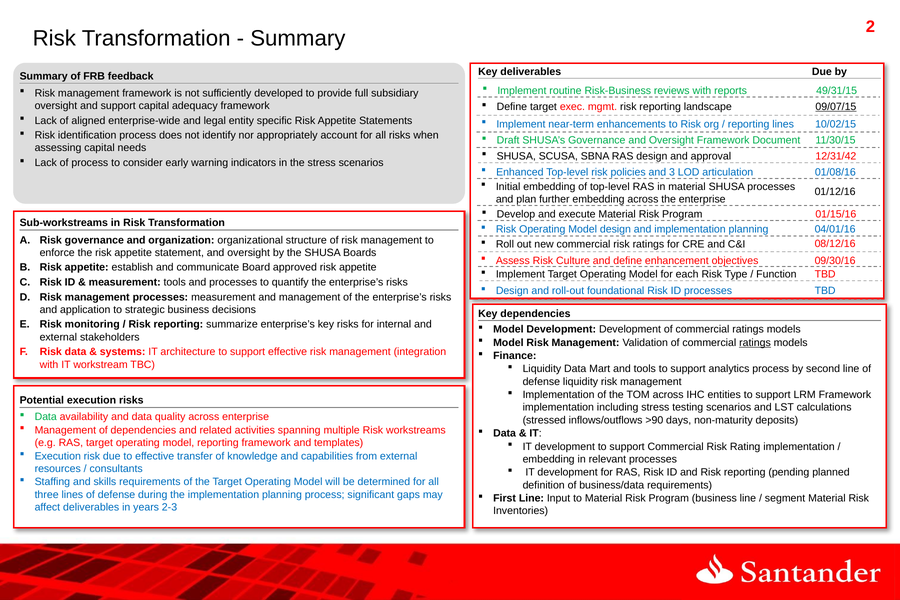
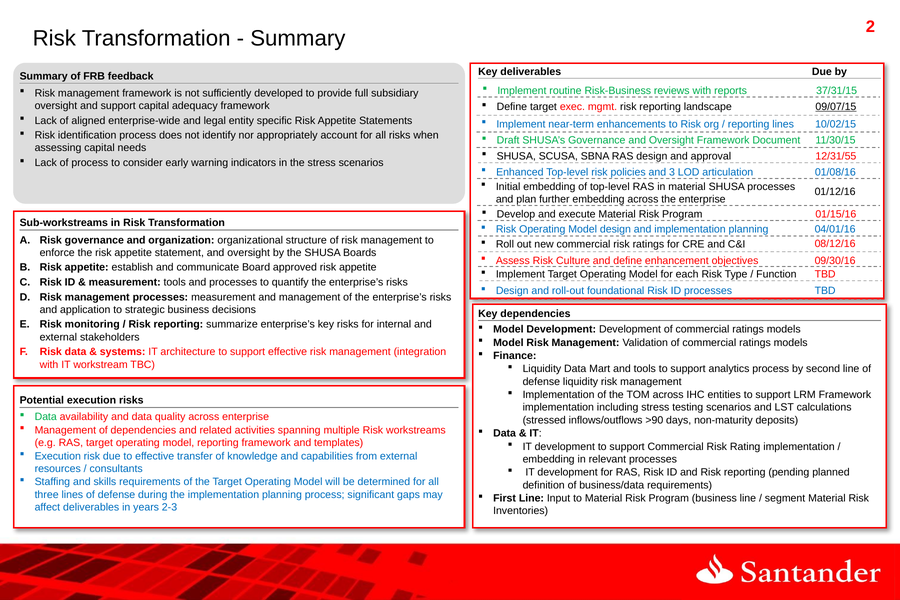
49/31/15: 49/31/15 -> 37/31/15 (837, 91)
12/31/42: 12/31/42 -> 12/31/55 (836, 156)
ratings underline: present -> none (755, 343)
